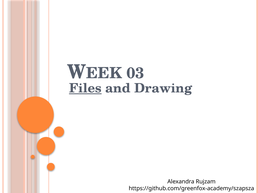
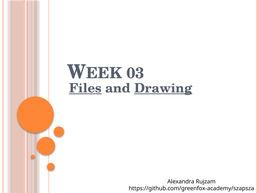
Drawing underline: none -> present (163, 89)
